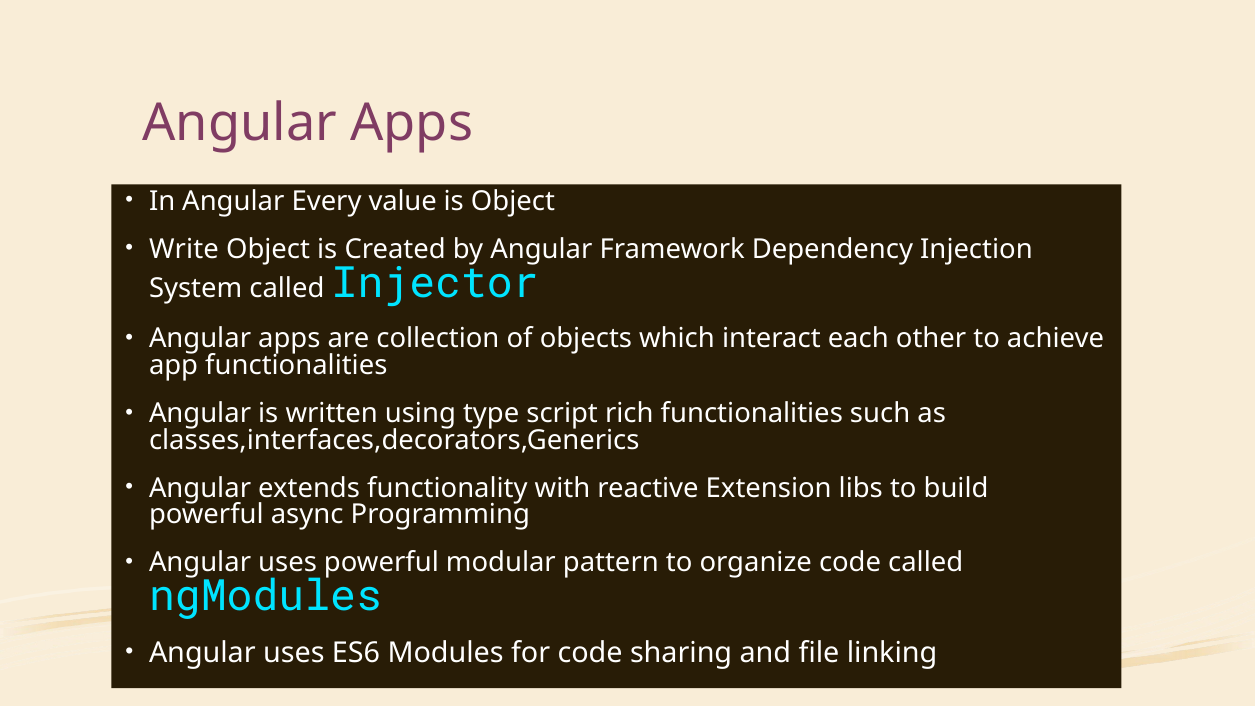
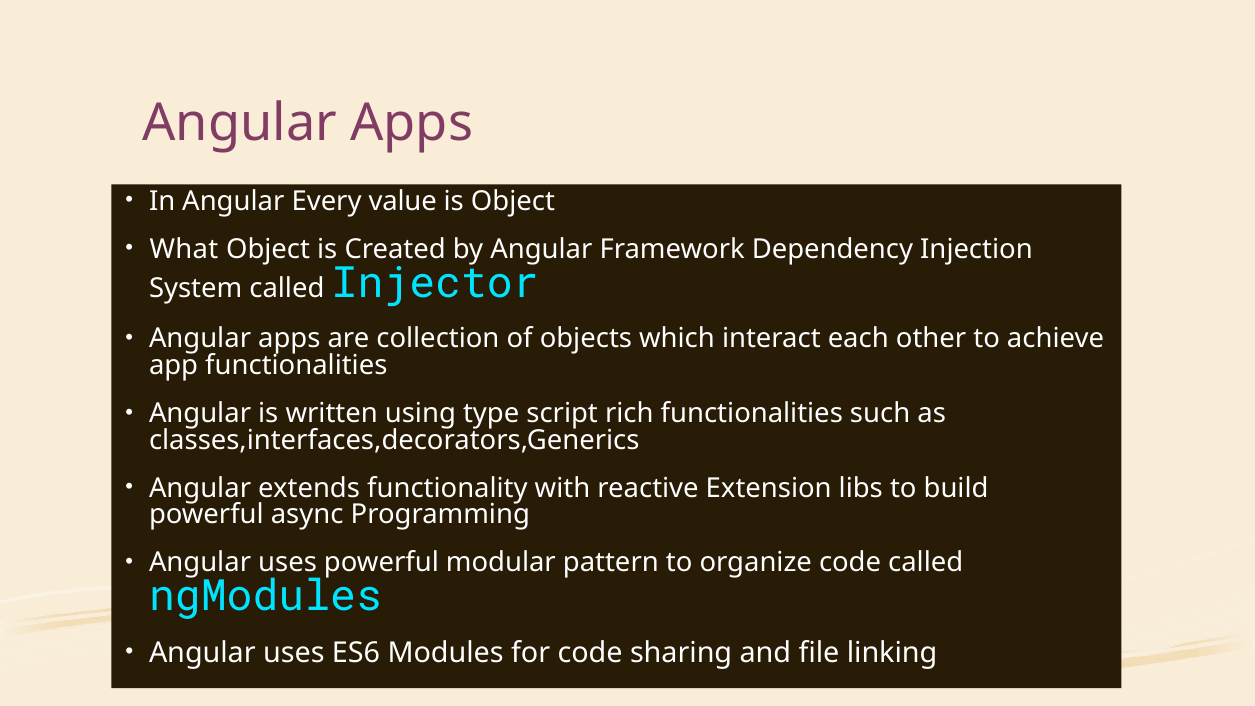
Write: Write -> What (184, 249)
